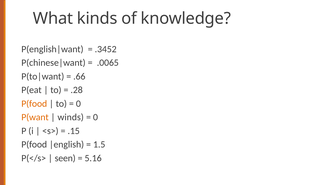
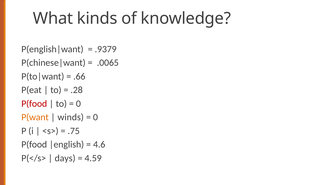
.3452: .3452 -> .9379 (106, 49)
P(food colour: orange -> red (34, 104)
.15: .15 -> .75 (74, 131)
1.5: 1.5 -> 4.6 (99, 145)
seen: seen -> days (65, 158)
5.16: 5.16 -> 4.59 (93, 158)
